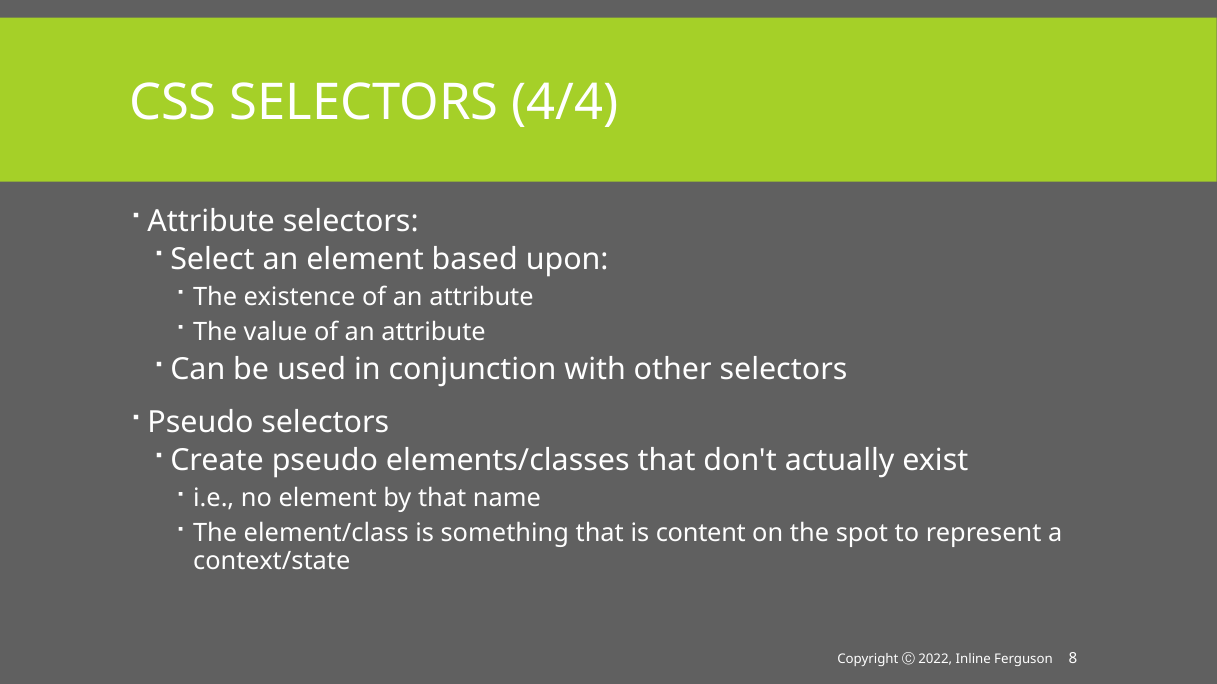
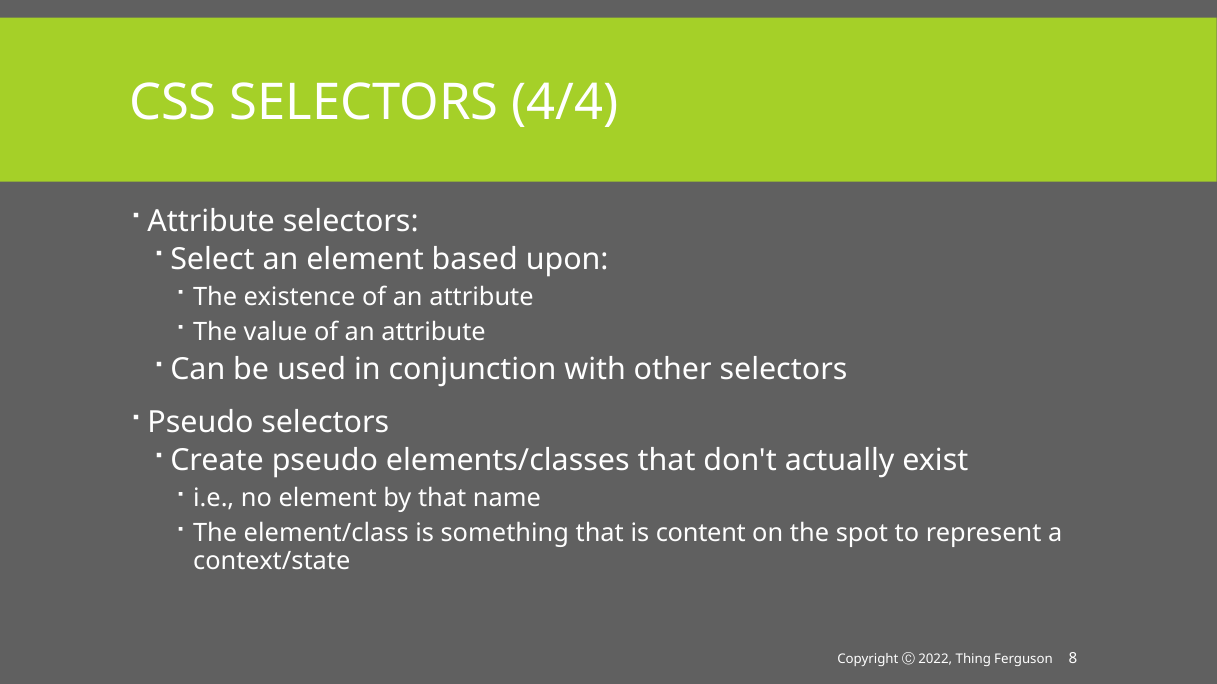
Inline: Inline -> Thing (973, 659)
